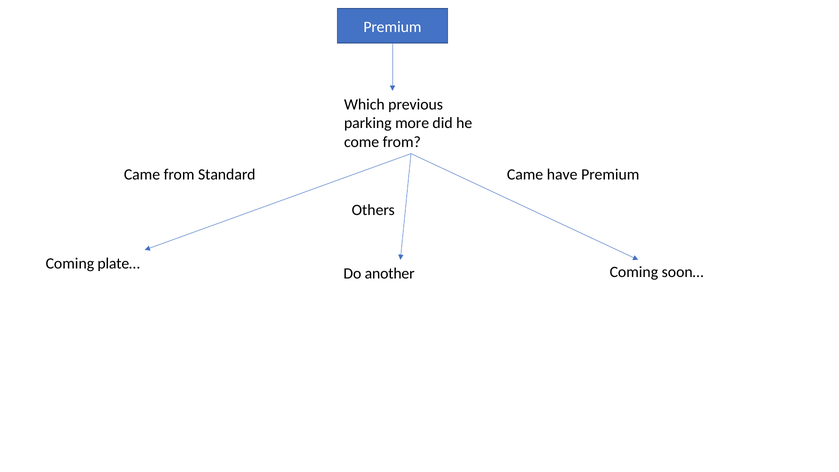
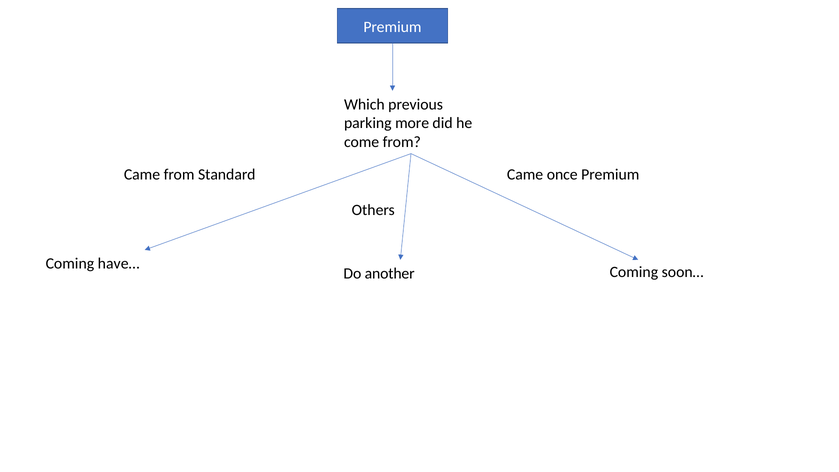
have: have -> once (562, 175)
plate…: plate… -> have… (119, 264)
